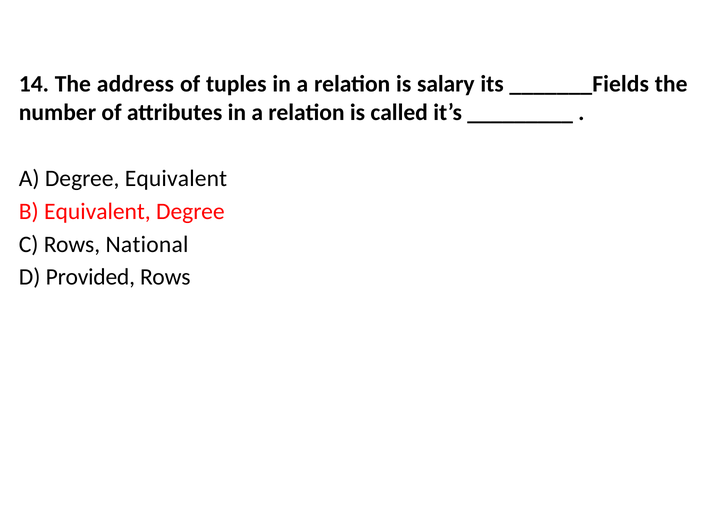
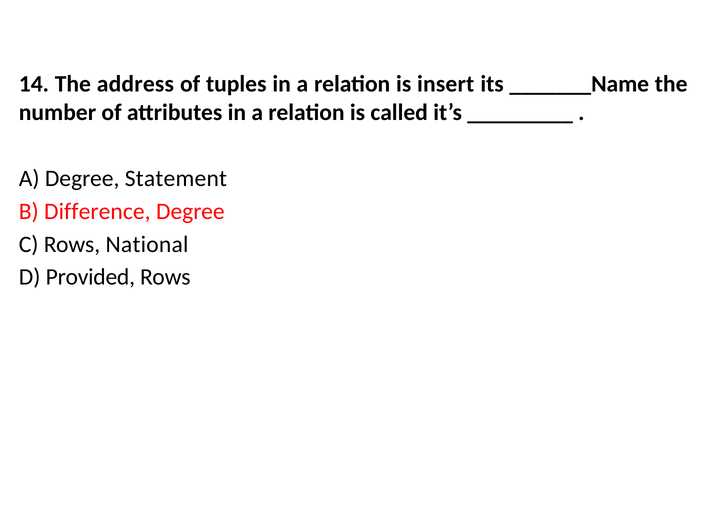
salary: salary -> insert (446, 84)
_______Fields: _______Fields -> _______Name (579, 84)
Degree Equivalent: Equivalent -> Statement (176, 178)
B Equivalent: Equivalent -> Difference (97, 211)
